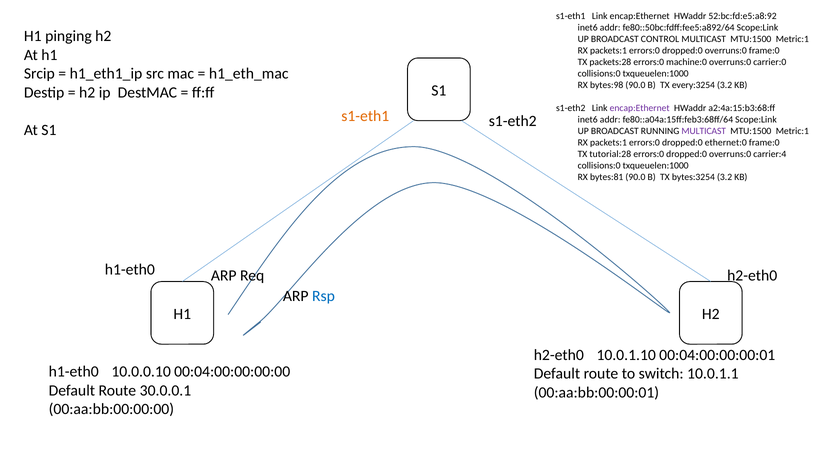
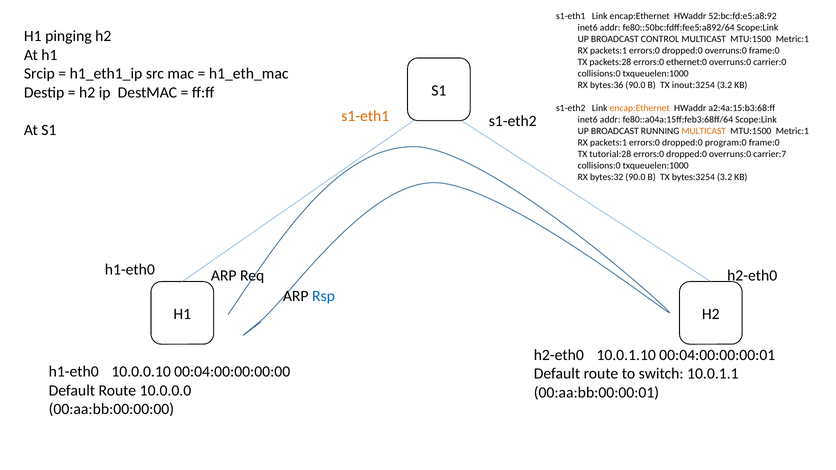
machine:0: machine:0 -> ethernet:0 (687, 62)
bytes:98: bytes:98 -> bytes:36 (607, 85)
every:3254: every:3254 -> inout:3254 (693, 85)
encap:Ethernet colour: purple -> orange (640, 108)
MULTICAST colour: purple -> orange (704, 131)
ethernet:0: ethernet:0 -> program:0 (726, 143)
carrier:4: carrier:4 -> carrier:7 (770, 154)
bytes:81: bytes:81 -> bytes:32 (607, 177)
30.0.0.1: 30.0.0.1 -> 10.0.0.0 (165, 391)
